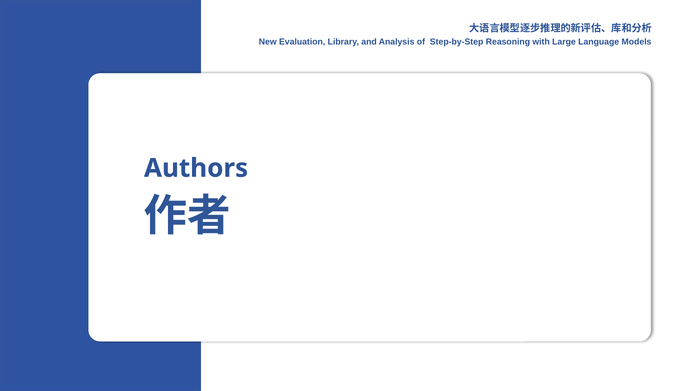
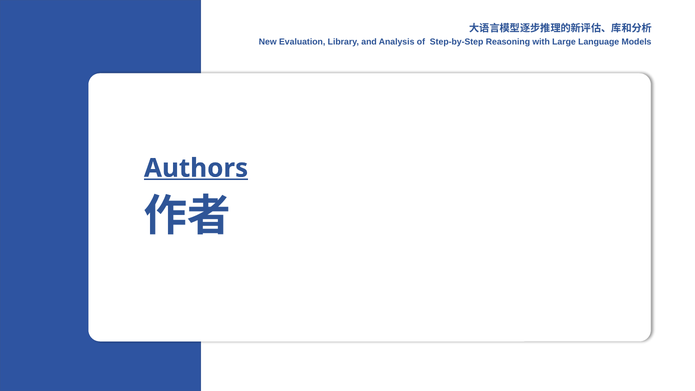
Authors underline: none -> present (196, 168)
